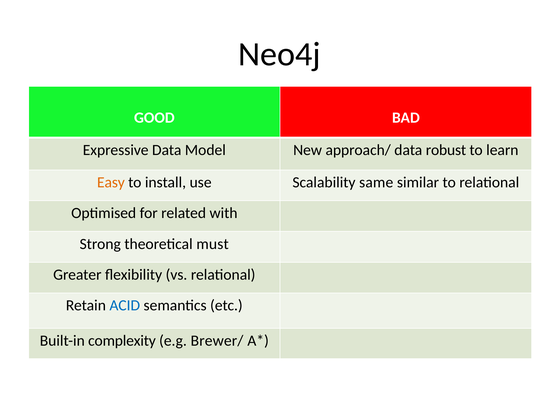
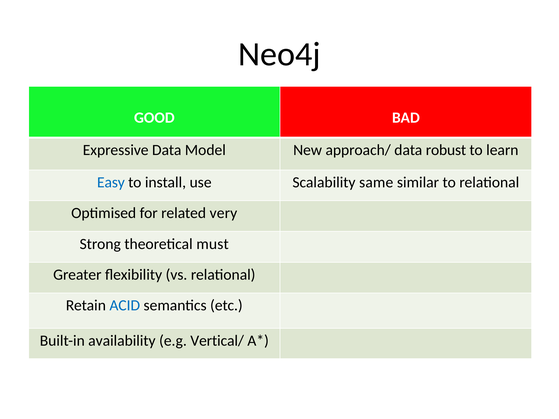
Easy colour: orange -> blue (111, 182)
with: with -> very (223, 213)
complexity: complexity -> availability (122, 341)
Brewer/: Brewer/ -> Vertical/ (217, 341)
